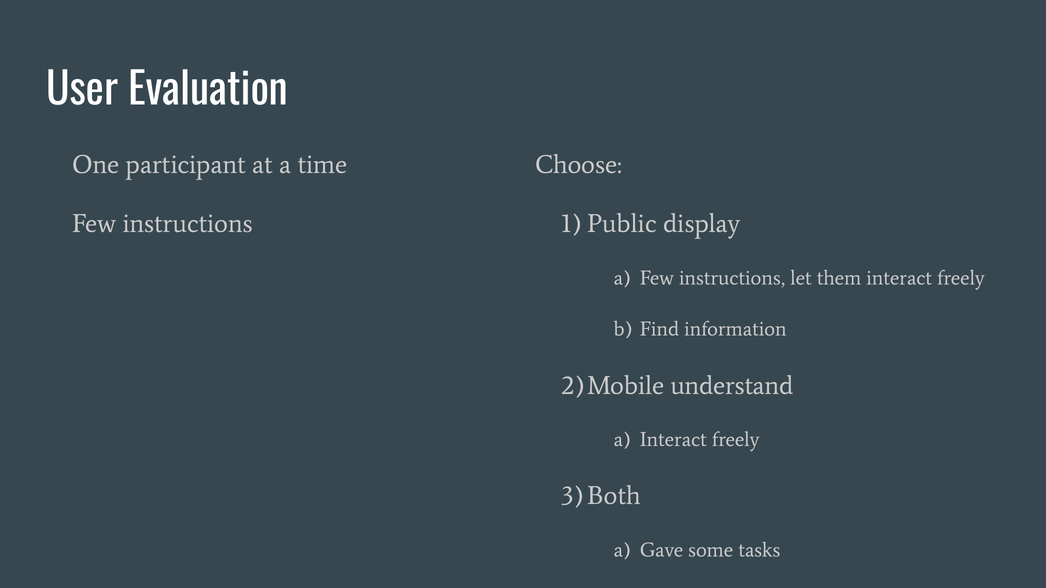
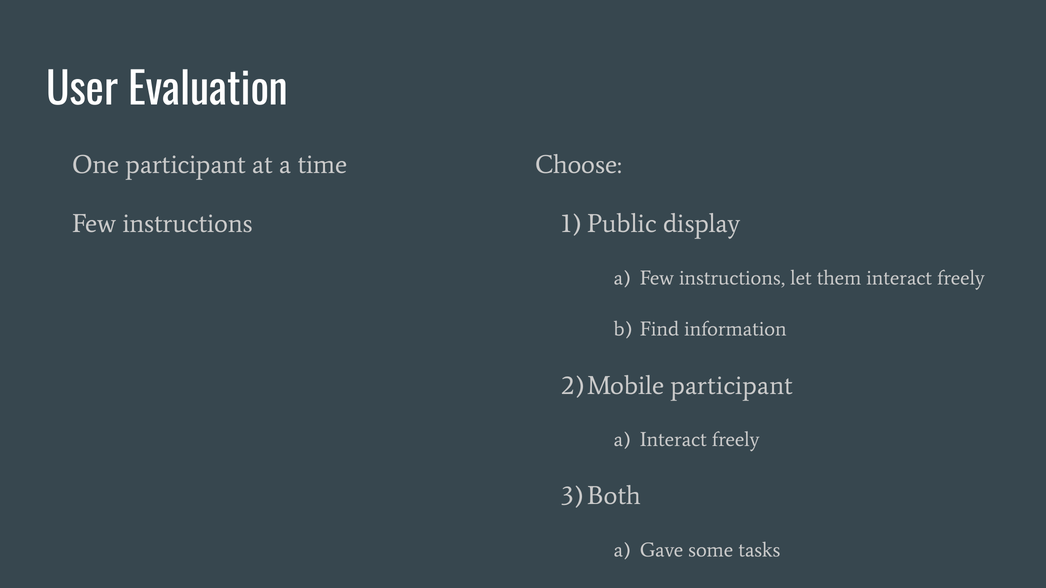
understand: understand -> participant (732, 386)
